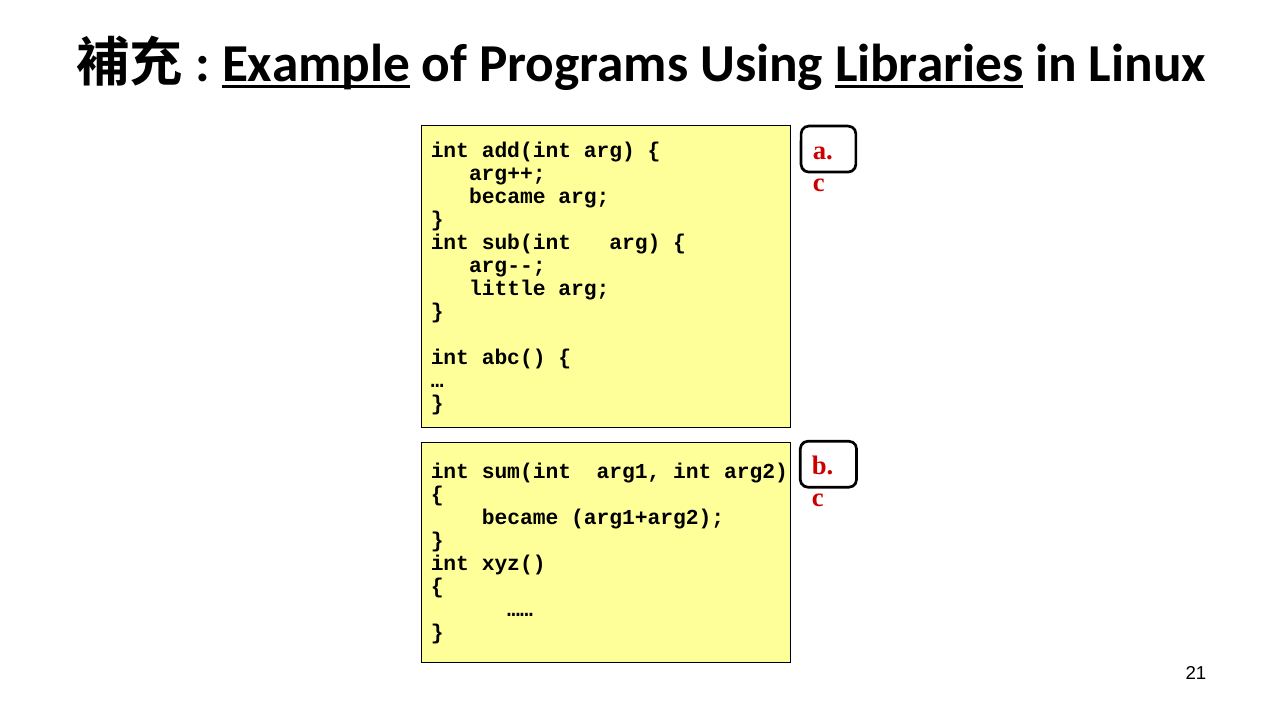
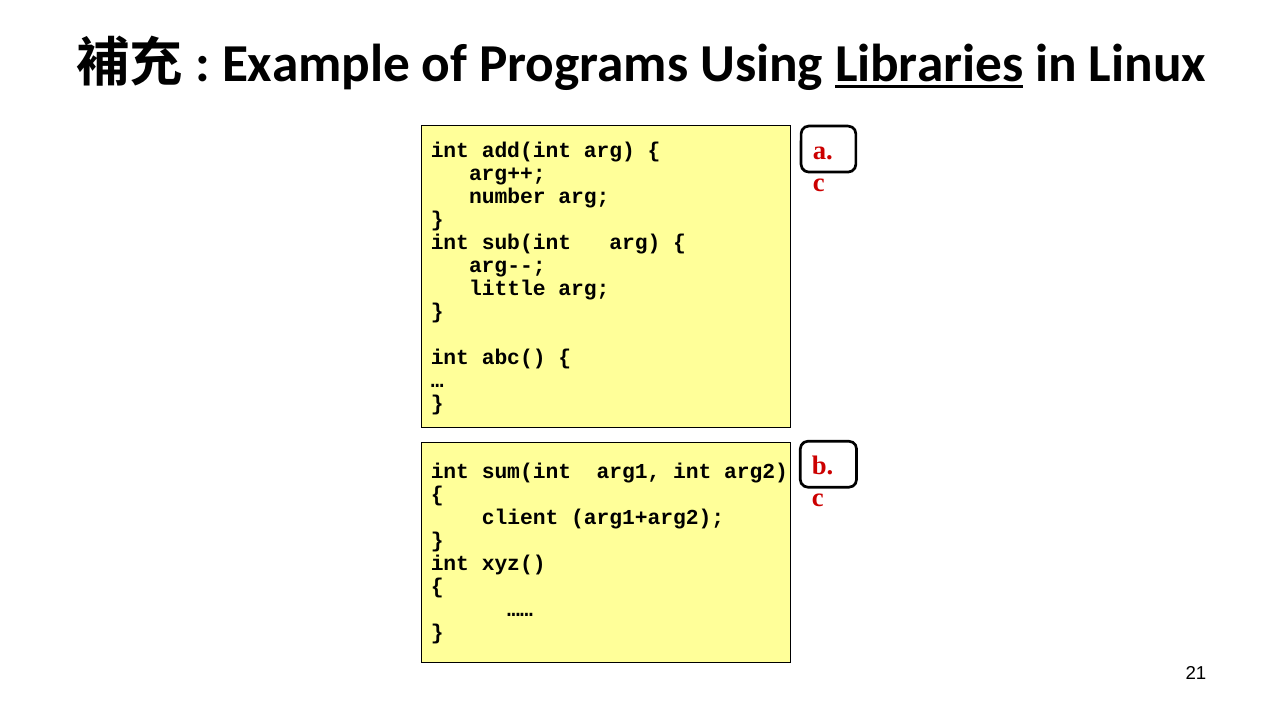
Example underline: present -> none (316, 64)
became: became -> number (507, 196)
became: became -> client (520, 518)
